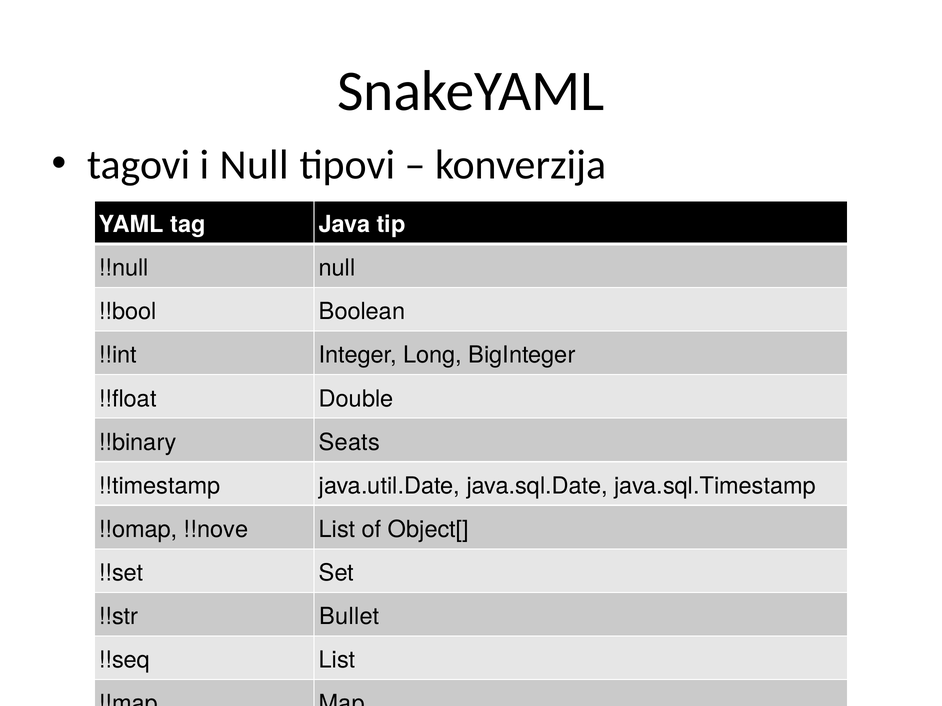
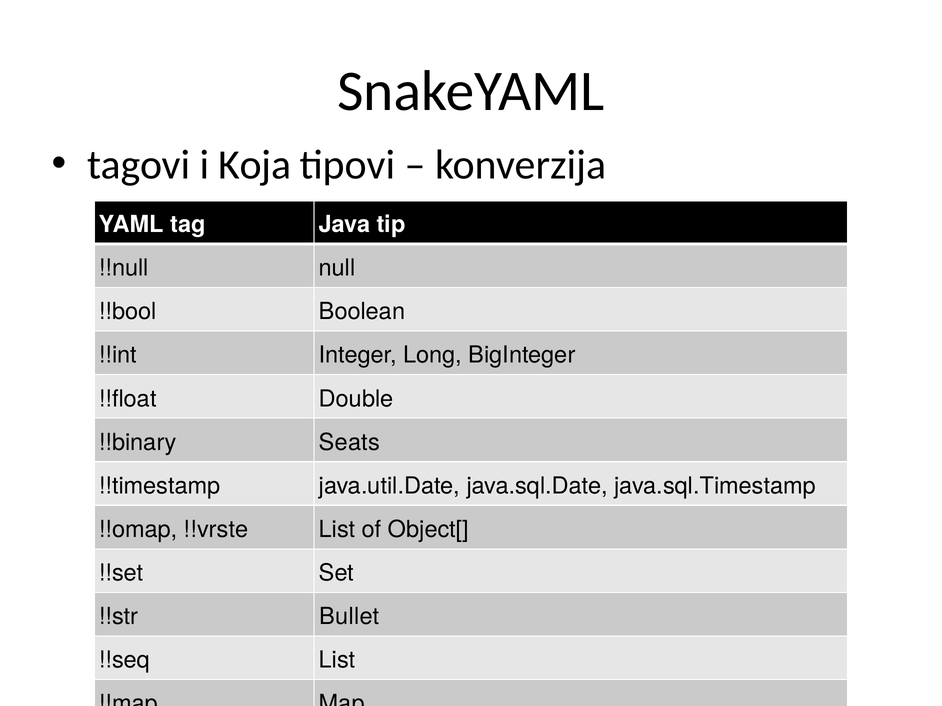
i Null: Null -> Koja (255, 165)
!!nove: !!nove -> !!vrste (216, 530)
